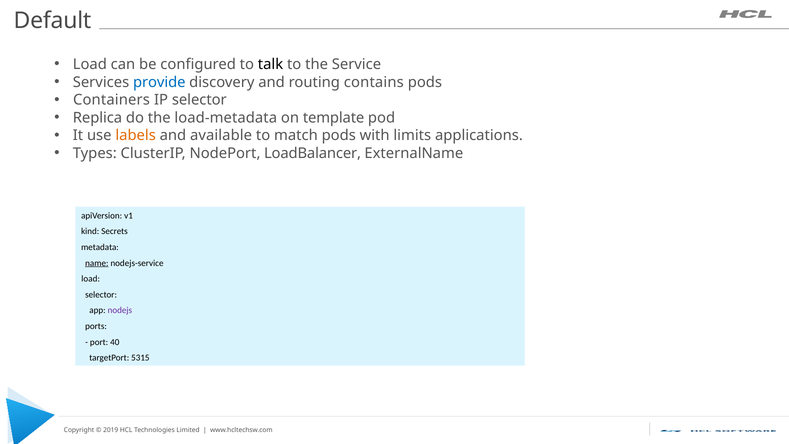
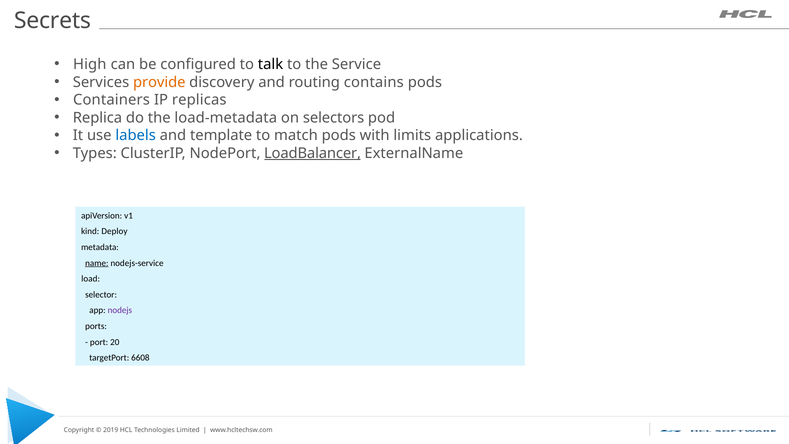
Default: Default -> Secrets (52, 21)
Load: Load -> High (90, 64)
provide colour: blue -> orange (159, 82)
IP selector: selector -> replicas (199, 100)
template: template -> selectors (334, 118)
labels colour: orange -> blue (136, 135)
available: available -> template (221, 135)
LoadBalancer underline: none -> present (313, 153)
Secrets: Secrets -> Deploy (114, 231)
40: 40 -> 20 (115, 342)
5315: 5315 -> 6608 (140, 358)
